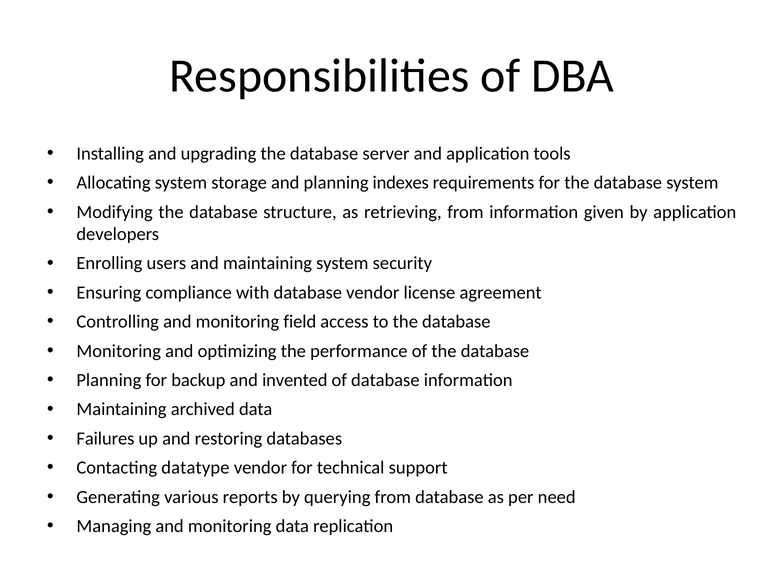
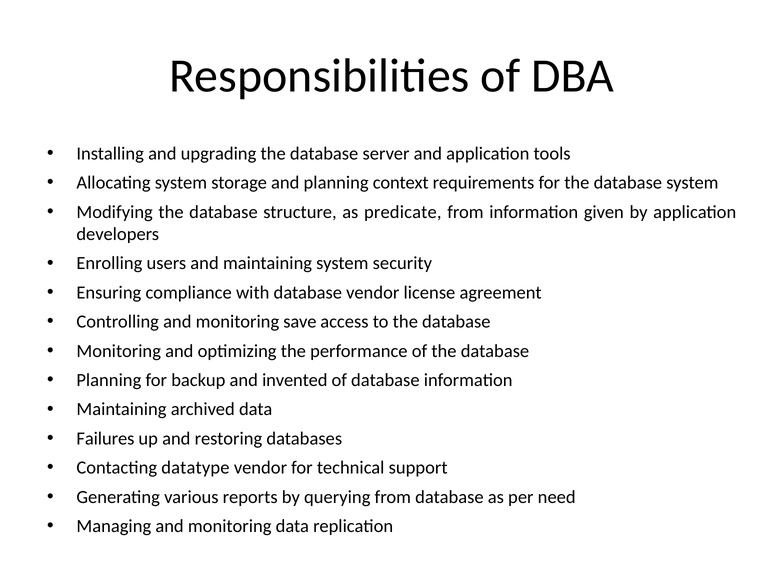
indexes: indexes -> context (401, 183)
retrieving: retrieving -> predicate (403, 212)
field: field -> save (300, 322)
